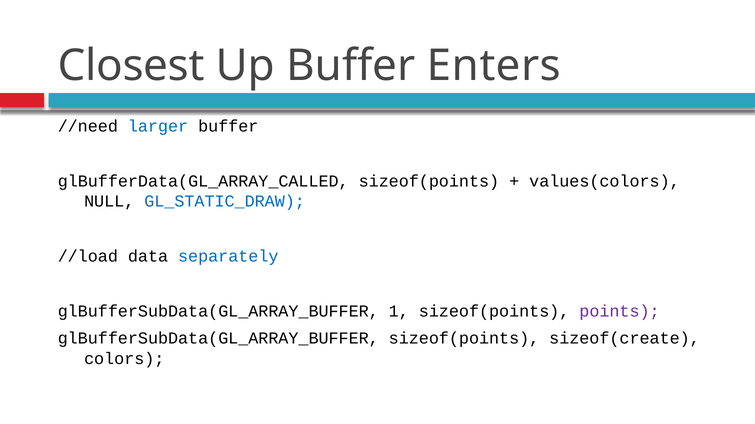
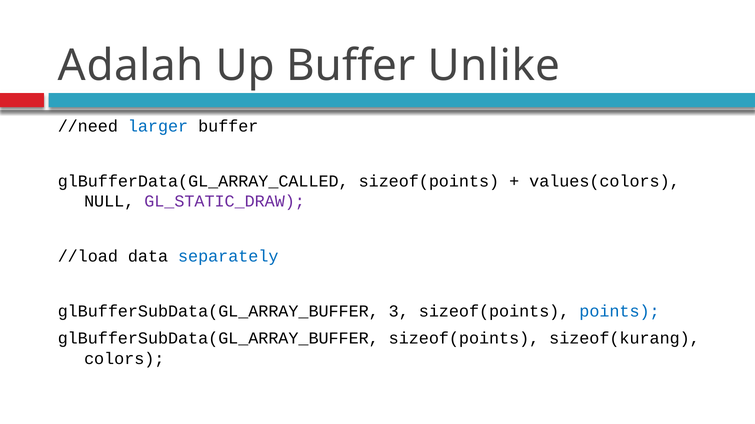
Closest: Closest -> Adalah (131, 66)
Enters: Enters -> Unlike (494, 66)
GL_STATIC_DRAW colour: blue -> purple (225, 202)
1: 1 -> 3 (399, 312)
points colour: purple -> blue (619, 312)
sizeof(create: sizeof(create -> sizeof(kurang (625, 339)
